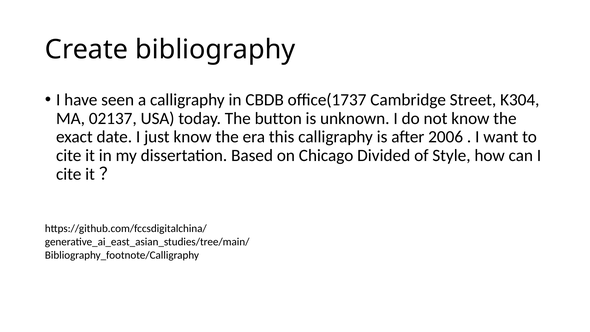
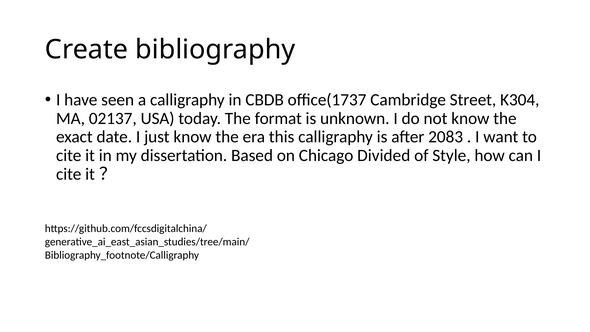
button: button -> format (278, 118)
2006: 2006 -> 2083 (446, 137)
